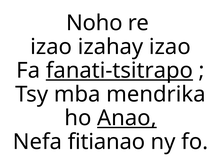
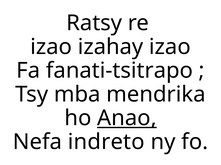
Noho: Noho -> Ratsy (94, 23)
fanati-tsitrapo underline: present -> none (119, 71)
fitianao: fitianao -> indreto (106, 142)
